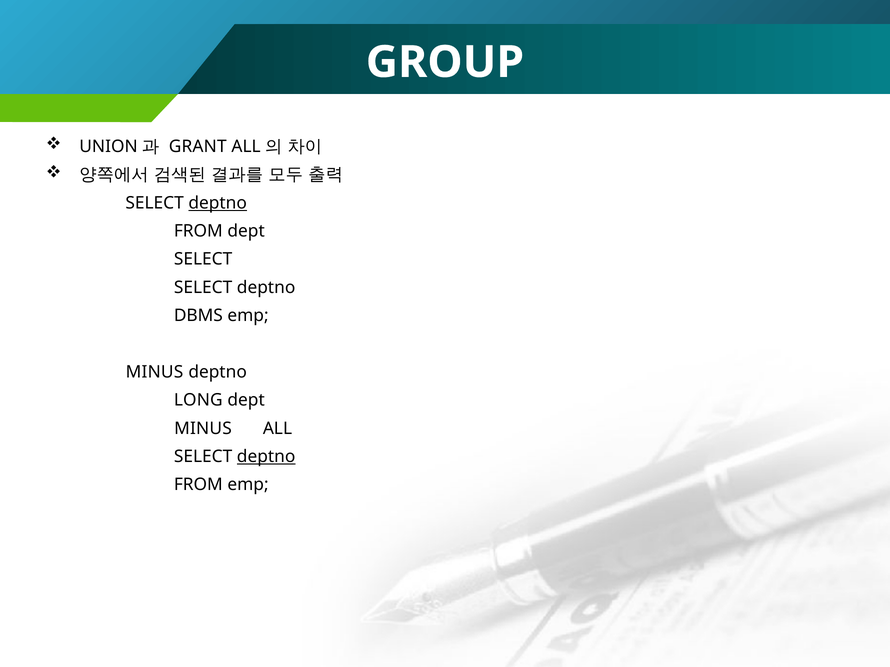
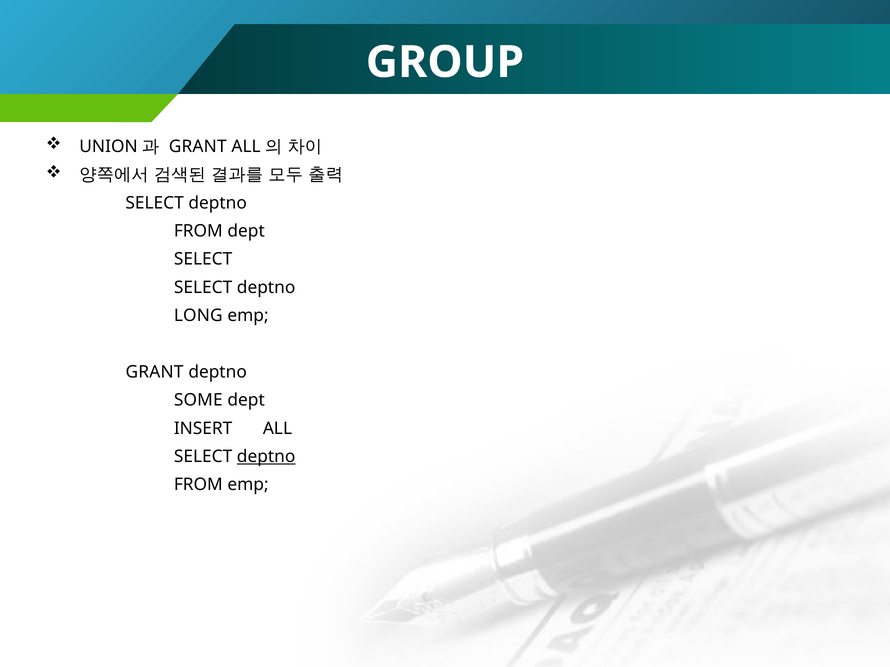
deptno underline: present -> none (218, 203)
DBMS: DBMS -> LONG (198, 316)
MINUS: MINUS -> GRANT (155, 372)
LONG: LONG -> SOME (198, 400)
MINUS: MINUS -> INSERT (203, 429)
